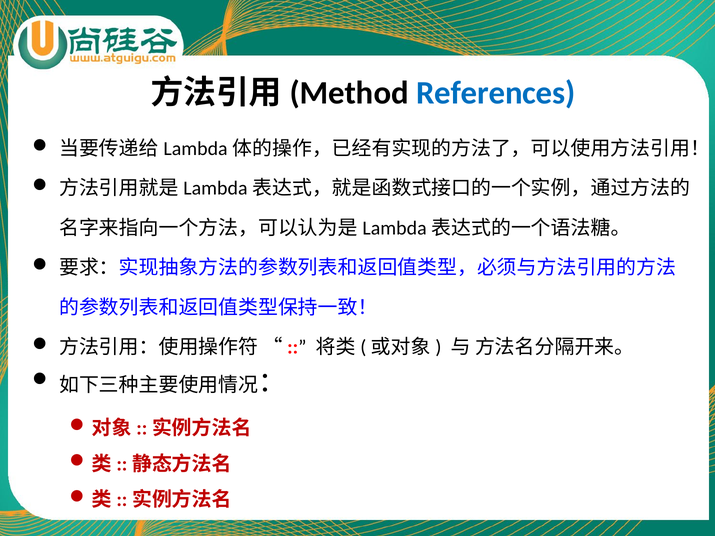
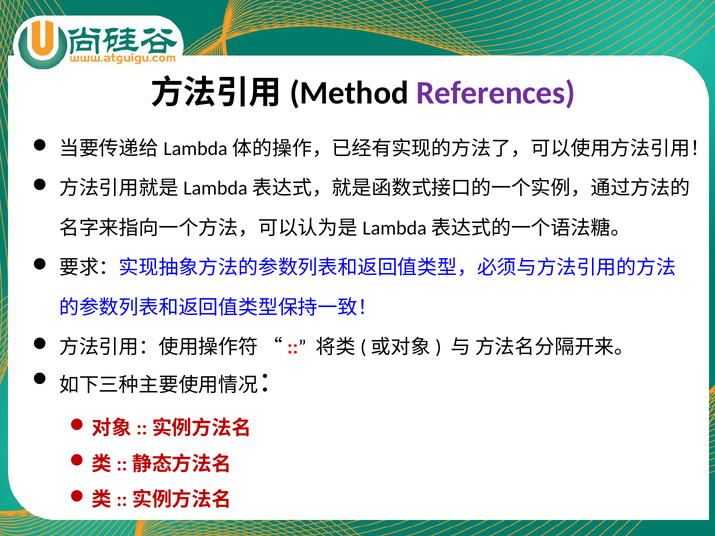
References colour: blue -> purple (496, 93)
